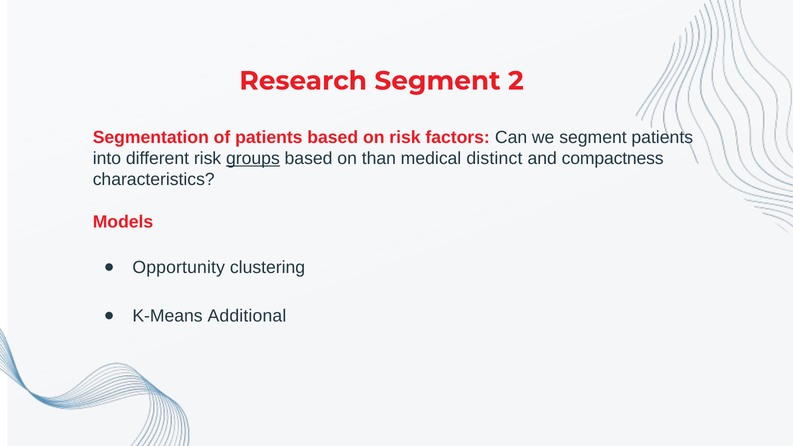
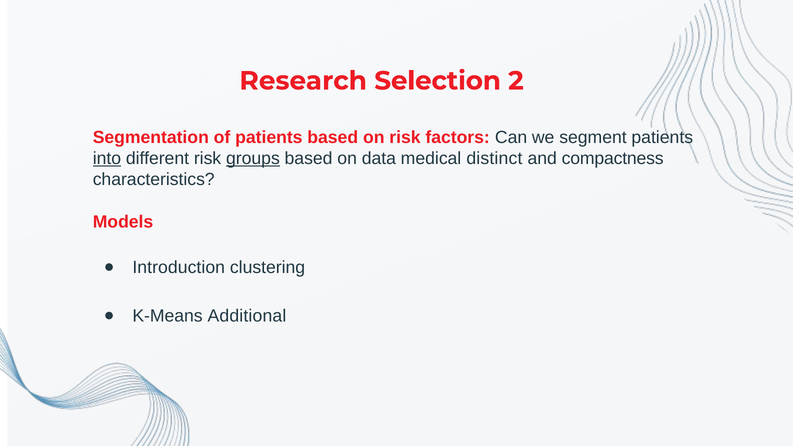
Research Segment: Segment -> Selection (438, 81)
into underline: none -> present (107, 159)
than: than -> data (379, 159)
Opportunity: Opportunity -> Introduction (179, 267)
